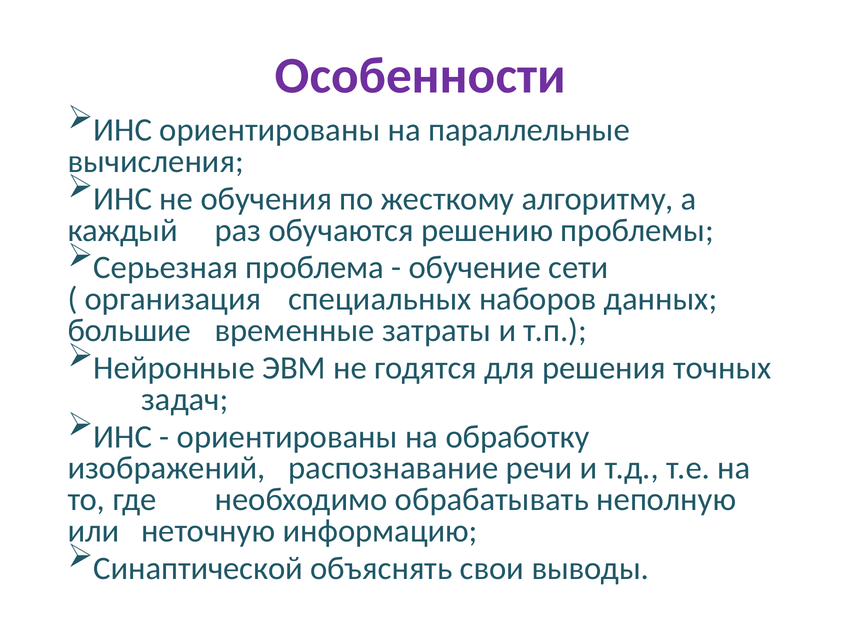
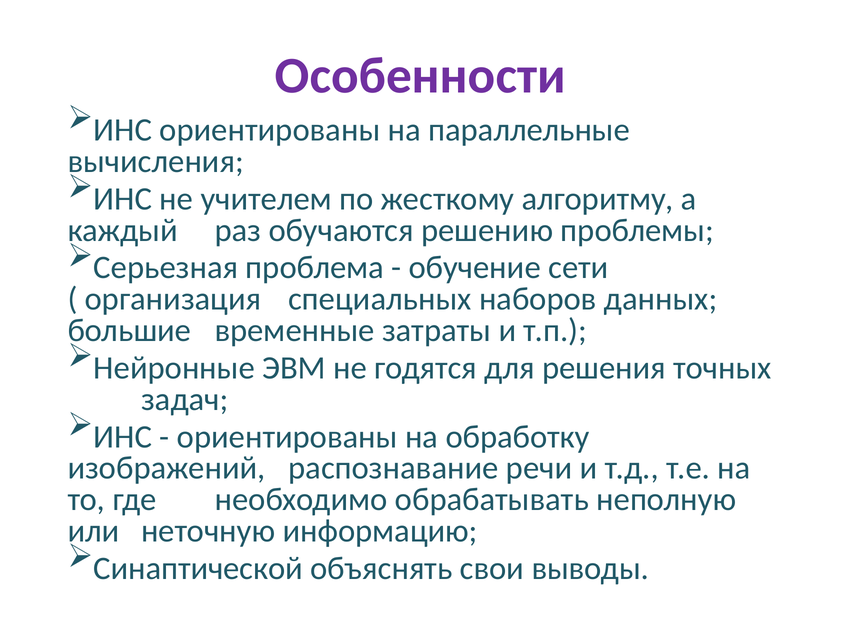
обучения: обучения -> учителем (266, 199)
